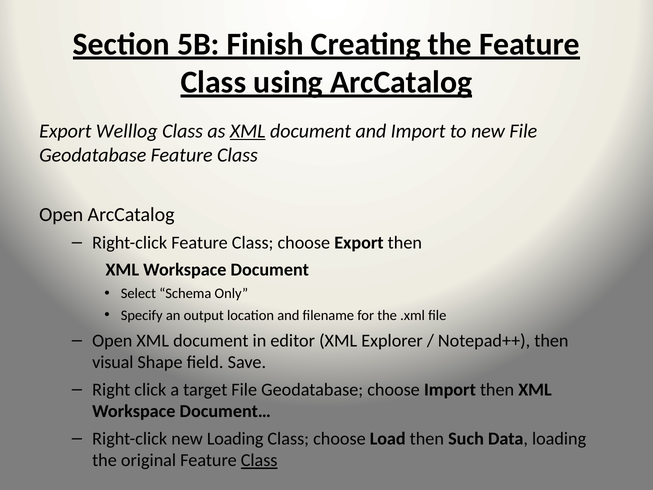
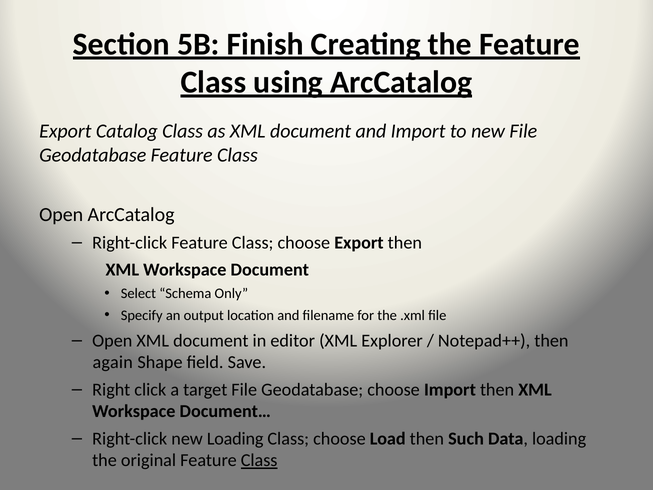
Welllog: Welllog -> Catalog (127, 131)
XML underline: present -> none (248, 131)
visual: visual -> again (113, 362)
